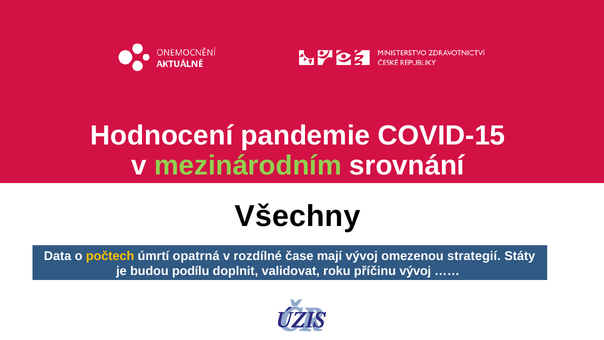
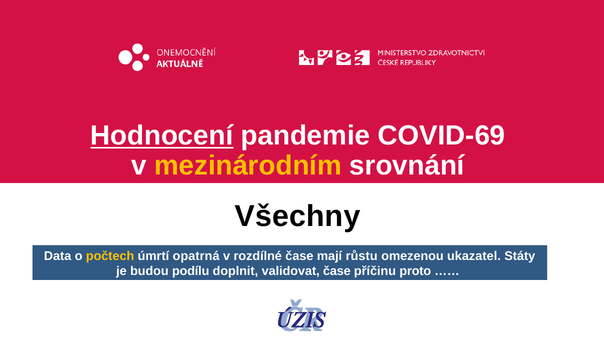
Hodnocení underline: none -> present (162, 136)
COVID-15: COVID-15 -> COVID-69 (442, 136)
mezinárodním colour: light green -> yellow (248, 166)
mají vývoj: vývoj -> růstu (362, 256)
strategií: strategií -> ukazatel (474, 256)
validovat roku: roku -> čase (337, 271)
příčinu vývoj: vývoj -> proto (415, 271)
